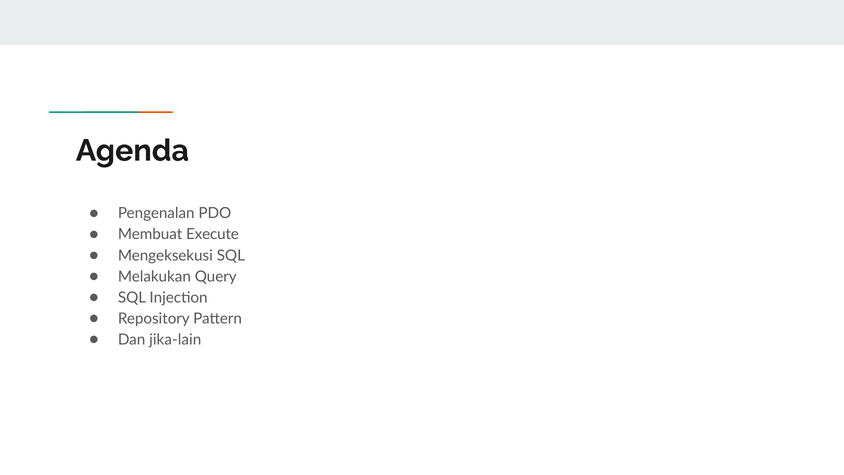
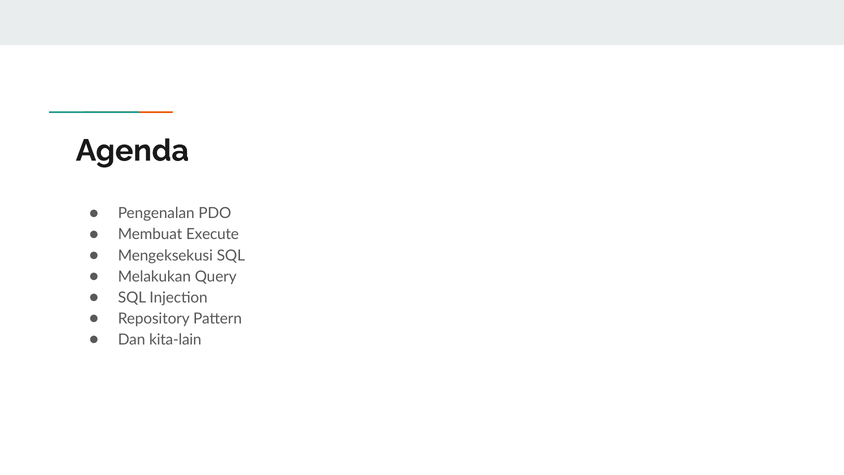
jika-lain: jika-lain -> kita-lain (175, 339)
